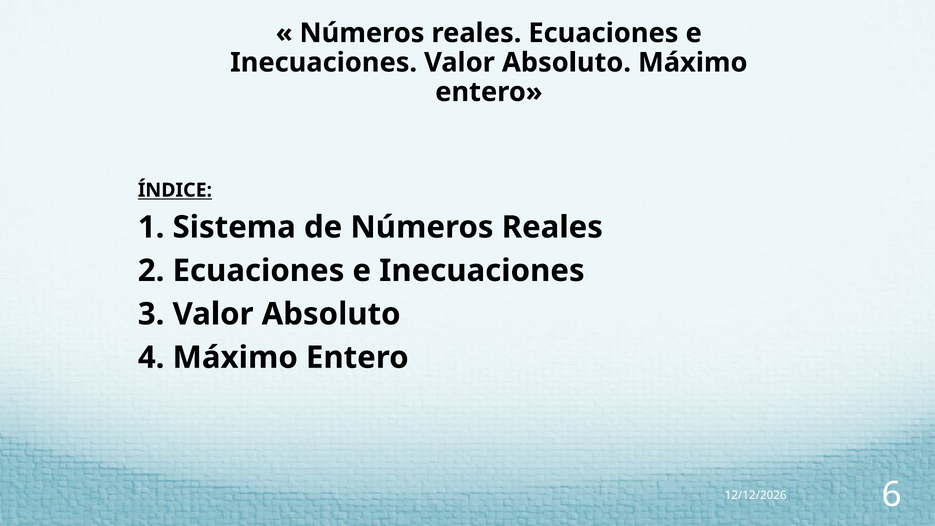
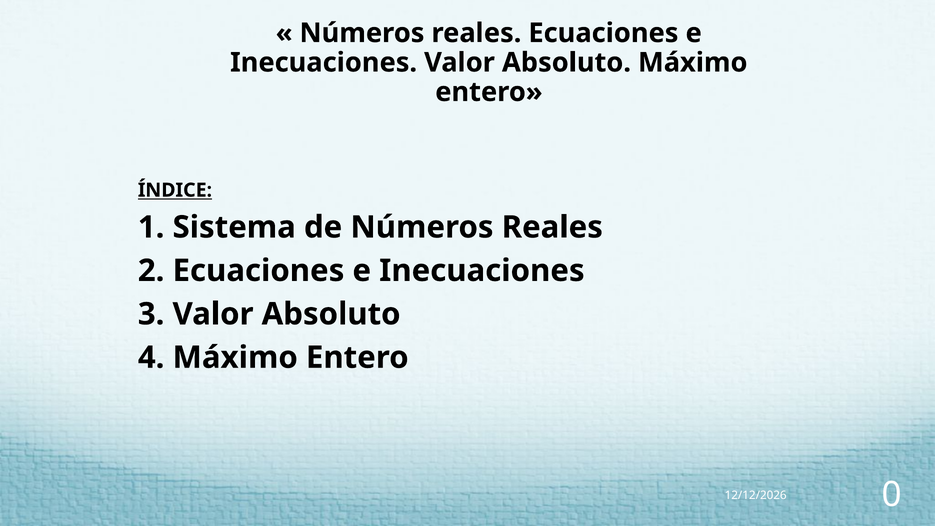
6: 6 -> 0 (892, 495)
